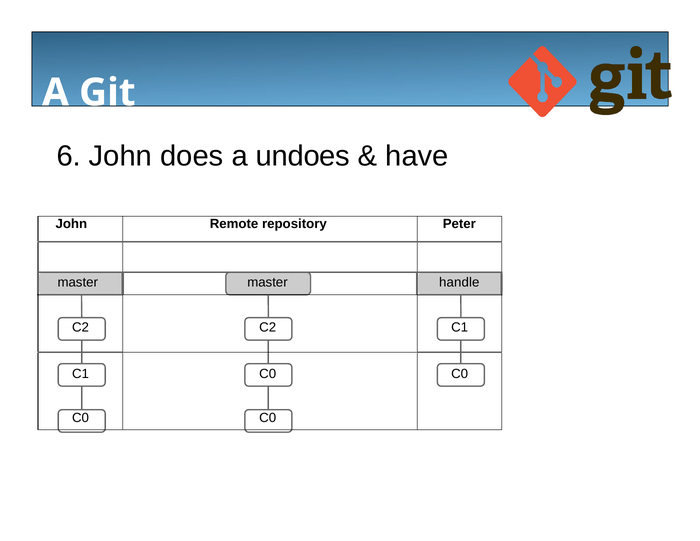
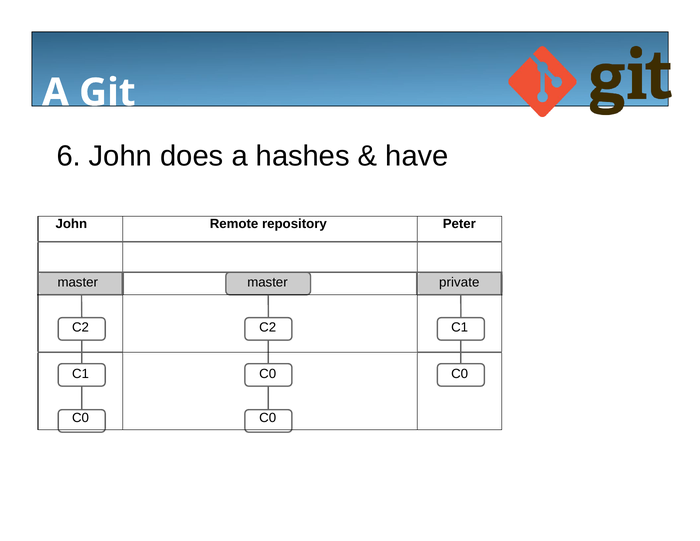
undoes: undoes -> hashes (303, 156)
handle: handle -> private (459, 282)
